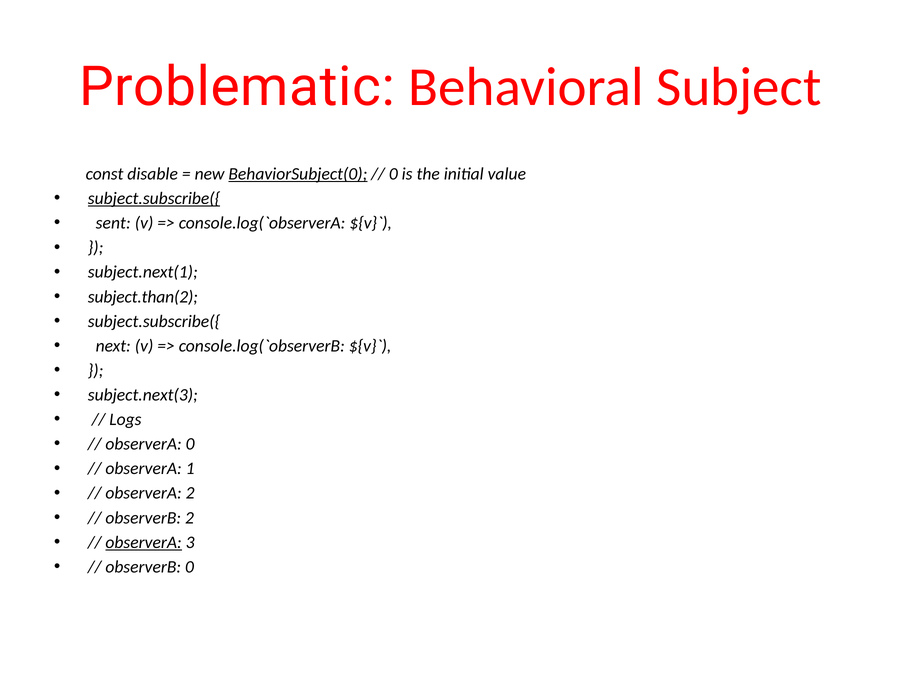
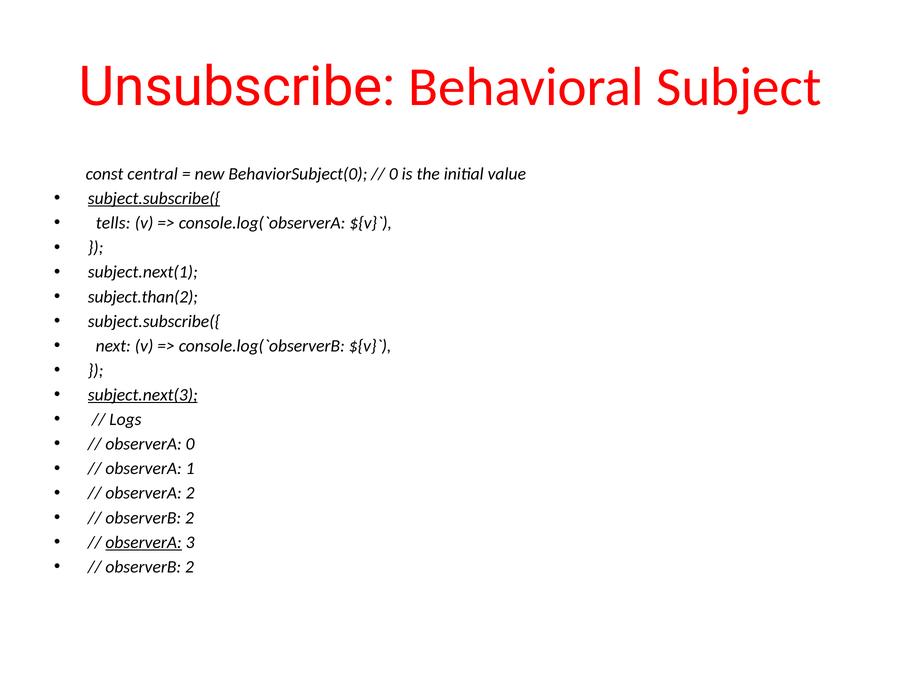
Problematic: Problematic -> Unsubscribe (237, 87)
disable: disable -> central (153, 174)
BehaviorSubject(0 underline: present -> none (298, 174)
sent: sent -> tells (113, 223)
subject.next(3 underline: none -> present (143, 395)
0: 0 -> 2 (189, 567)
